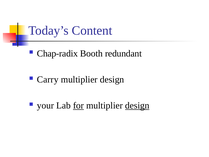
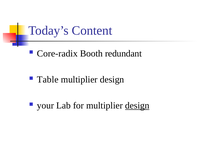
Chap-radix: Chap-radix -> Core-radix (57, 53)
Carry: Carry -> Table (48, 79)
for underline: present -> none (78, 105)
